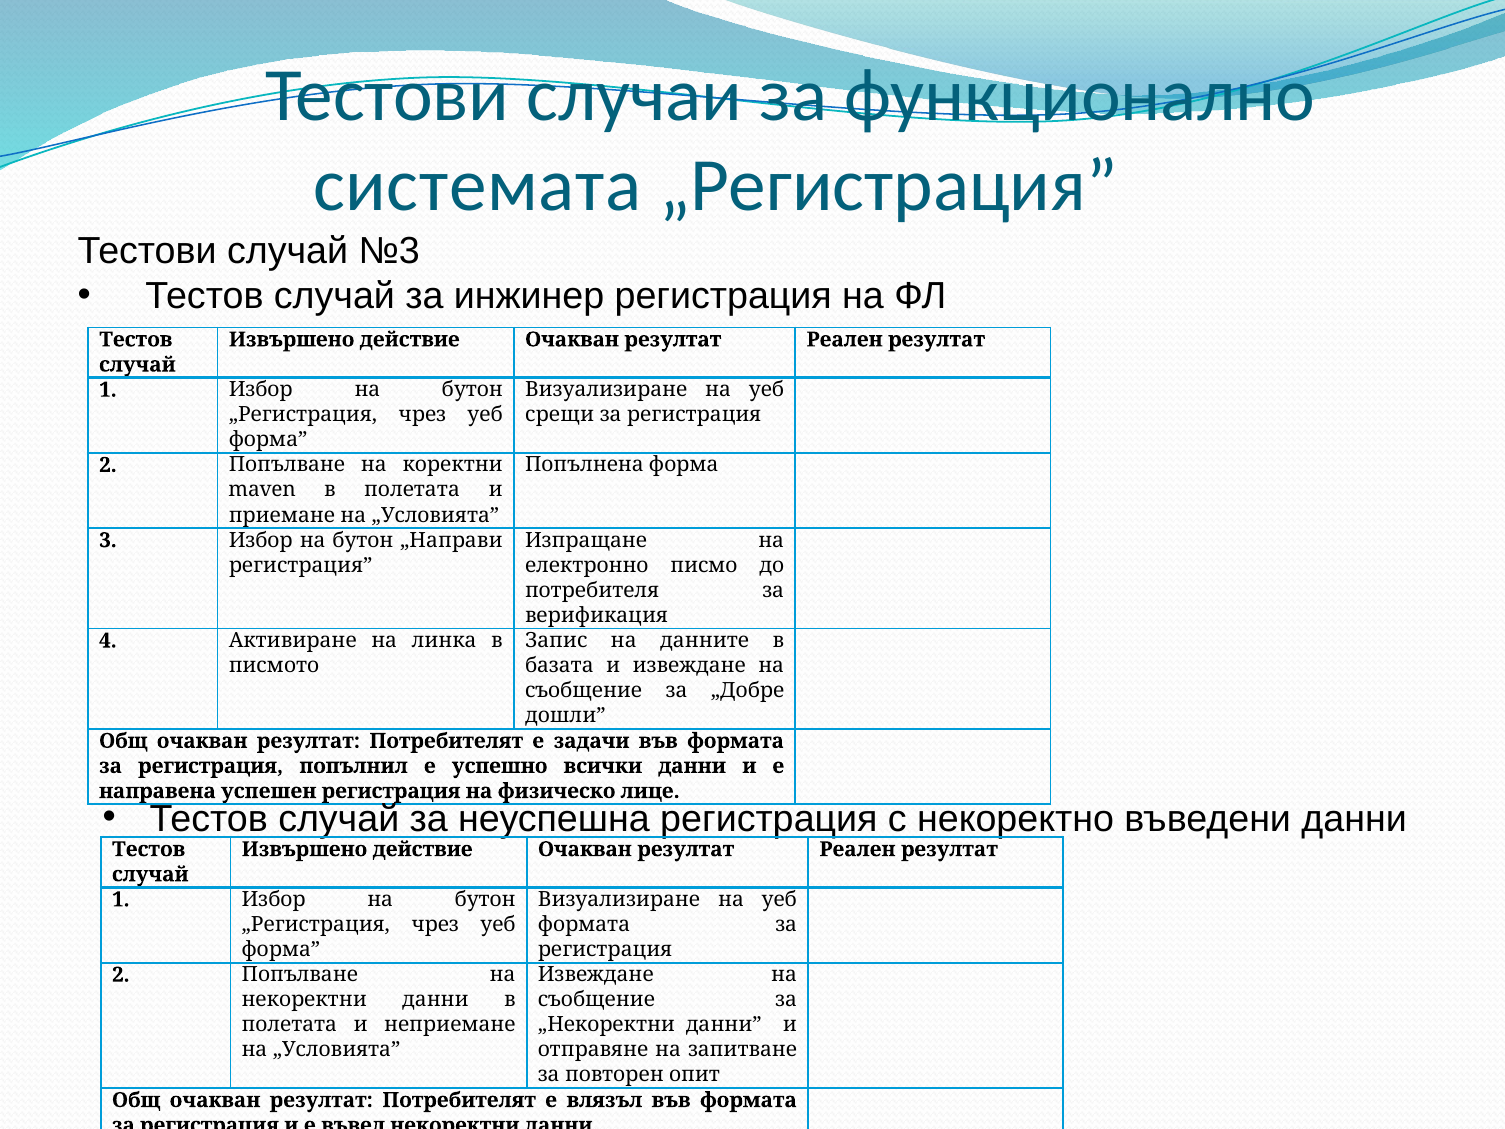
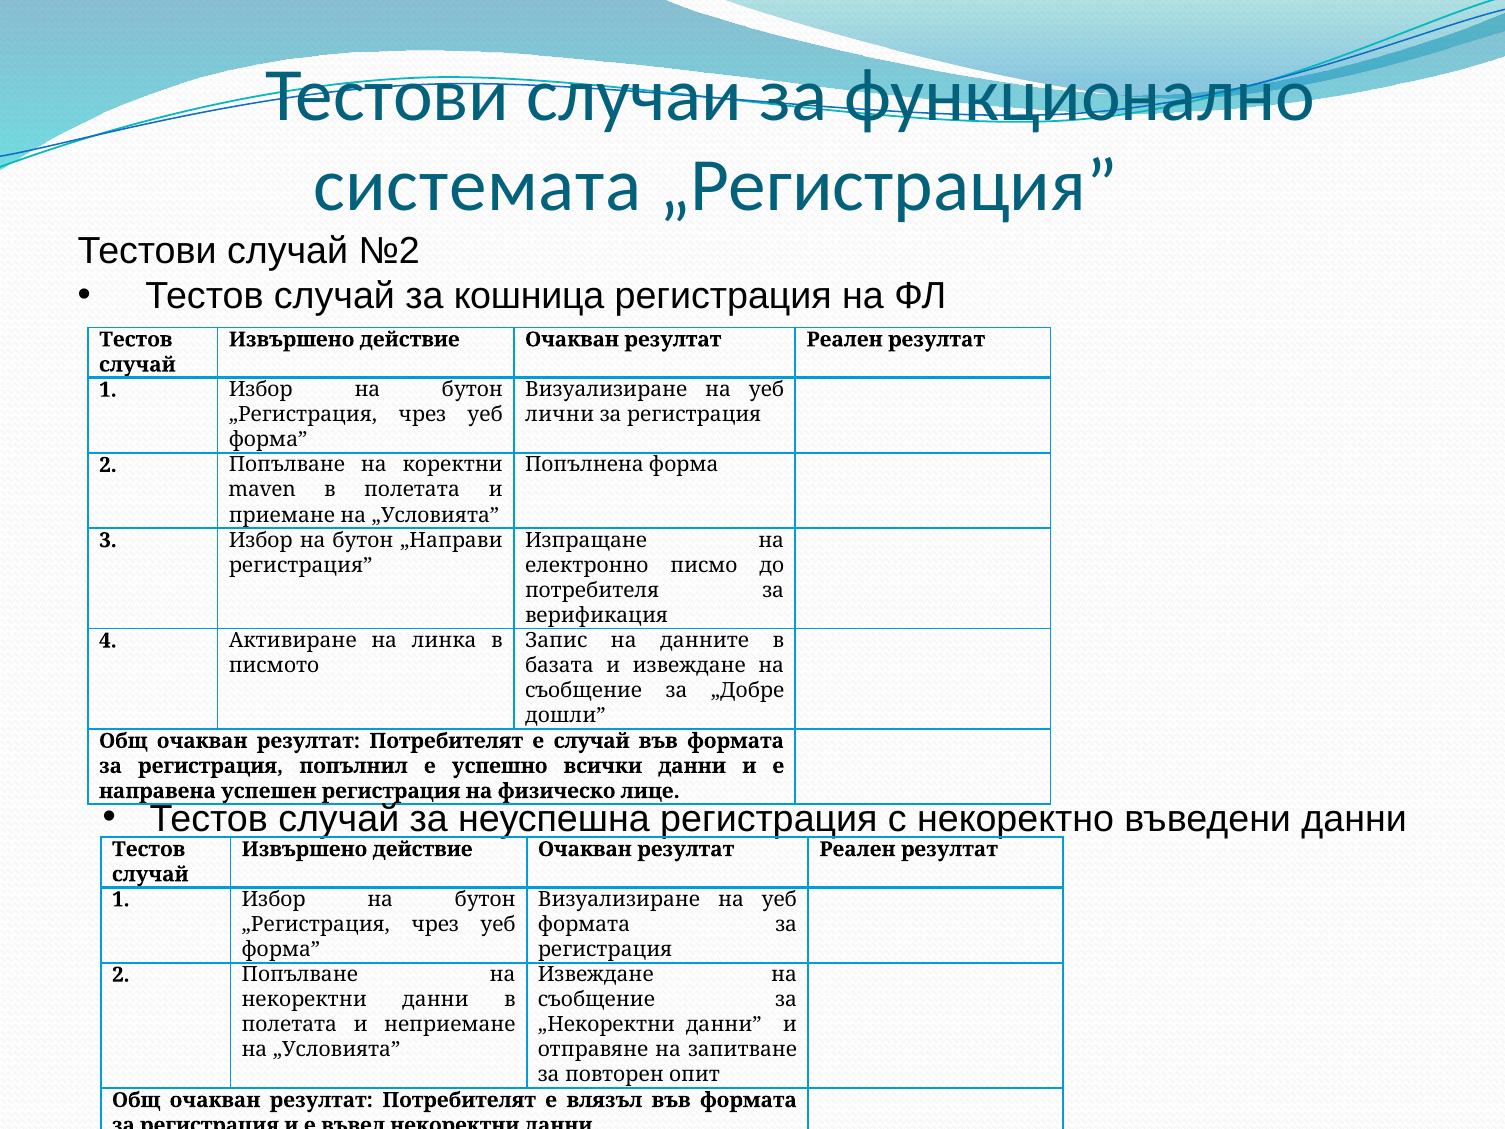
№3: №3 -> №2 (389, 251)
инжинер: инжинер -> кошница (529, 296)
срещи: срещи -> лични (560, 415)
е задачи: задачи -> случай (592, 741)
